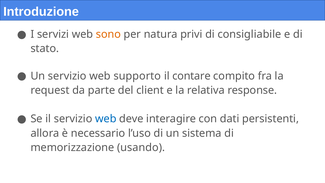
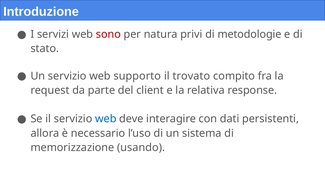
sono colour: orange -> red (108, 34)
consigliabile: consigliabile -> metodologie (250, 34)
contare: contare -> trovato (191, 76)
